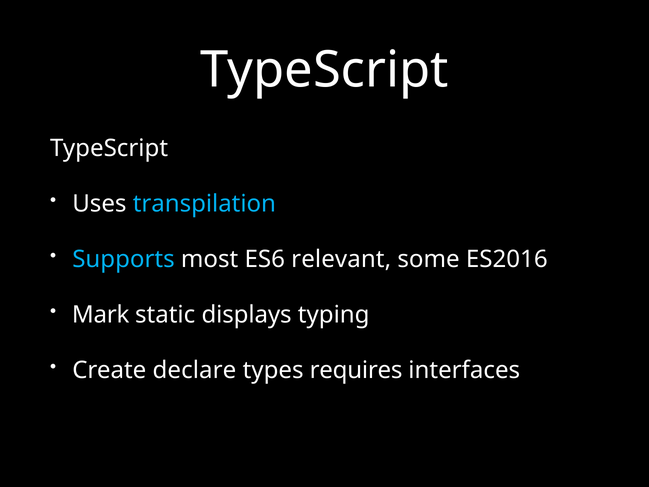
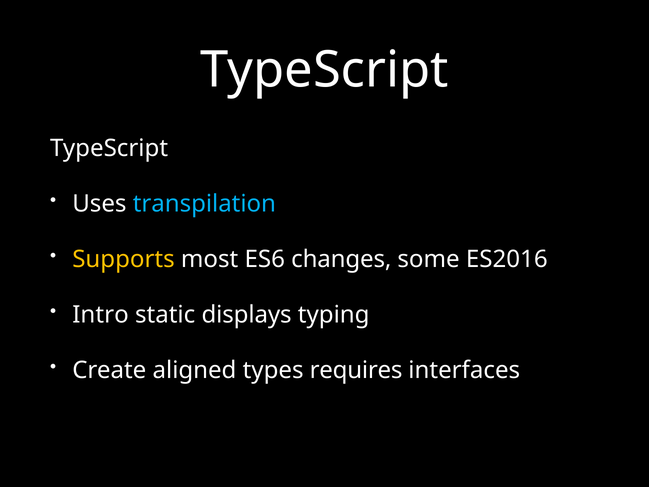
Supports colour: light blue -> yellow (123, 259)
relevant: relevant -> changes (341, 259)
Mark: Mark -> Intro (101, 315)
declare: declare -> aligned (195, 370)
